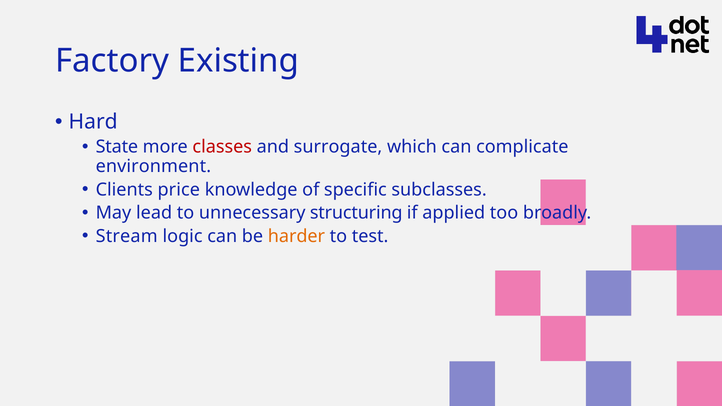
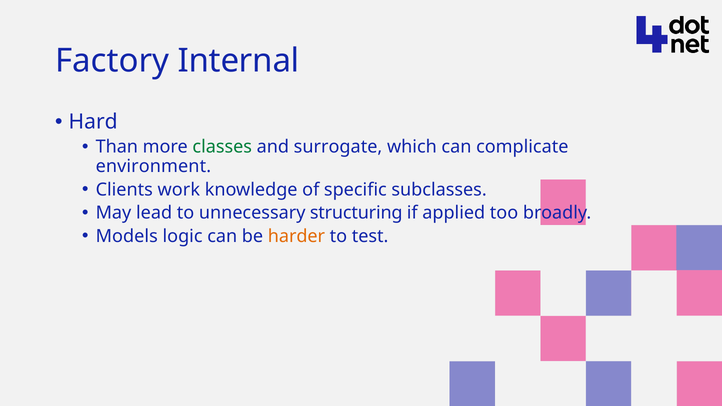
Existing: Existing -> Internal (239, 61)
State: State -> Than (117, 147)
classes colour: red -> green (222, 147)
price: price -> work (179, 190)
Stream: Stream -> Models (127, 236)
